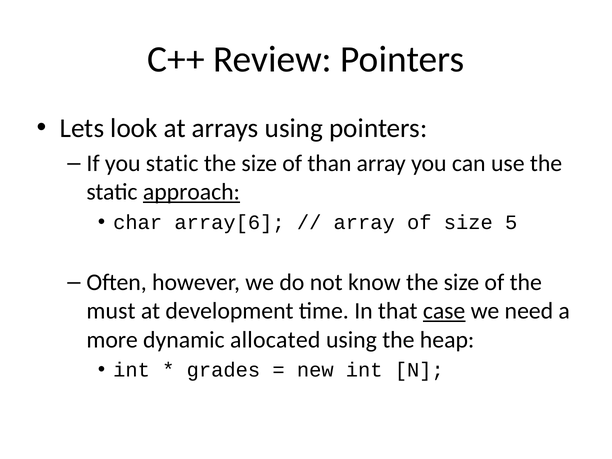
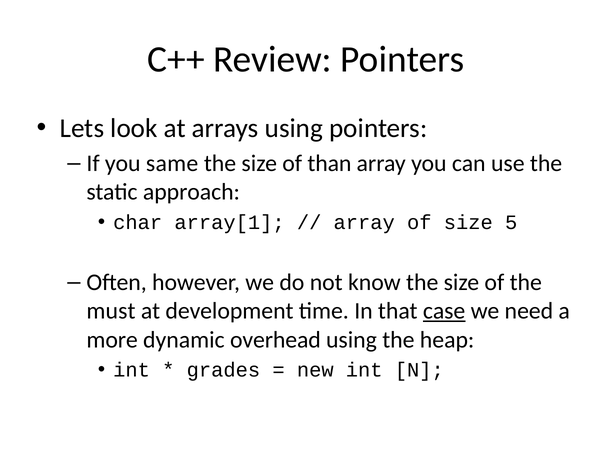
you static: static -> same (172, 164)
approach underline: present -> none (191, 192)
array[6: array[6 -> array[1 (230, 222)
allocated: allocated -> overhead (275, 340)
